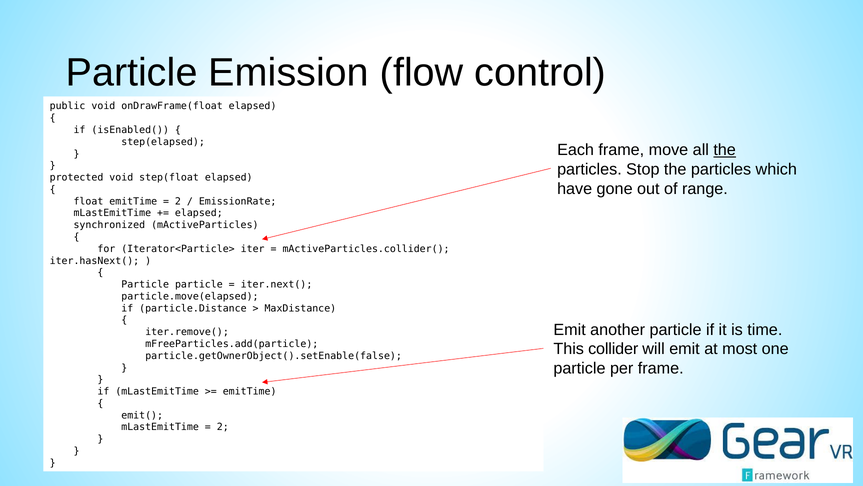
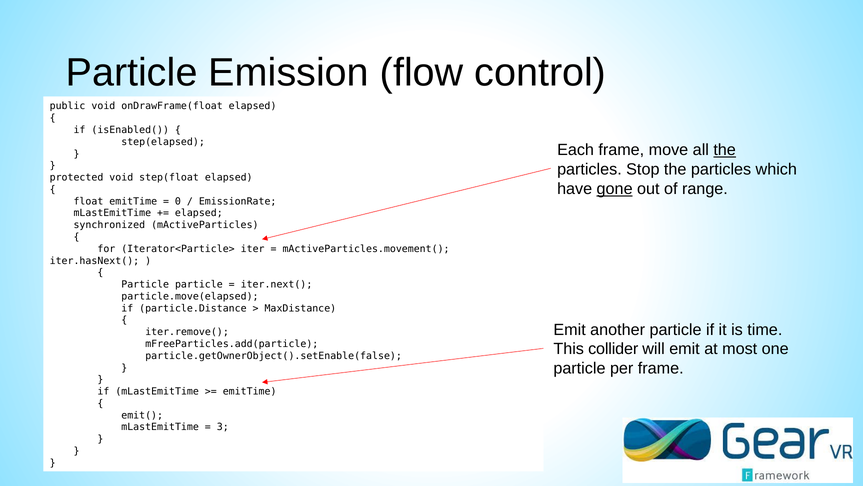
gone underline: none -> present (615, 189)
2: 2 -> 0 (178, 201)
mActiveParticles.collider(: mActiveParticles.collider( -> mActiveParticles.movement( (366, 249)
2: 2 -> 3 (223, 427)
